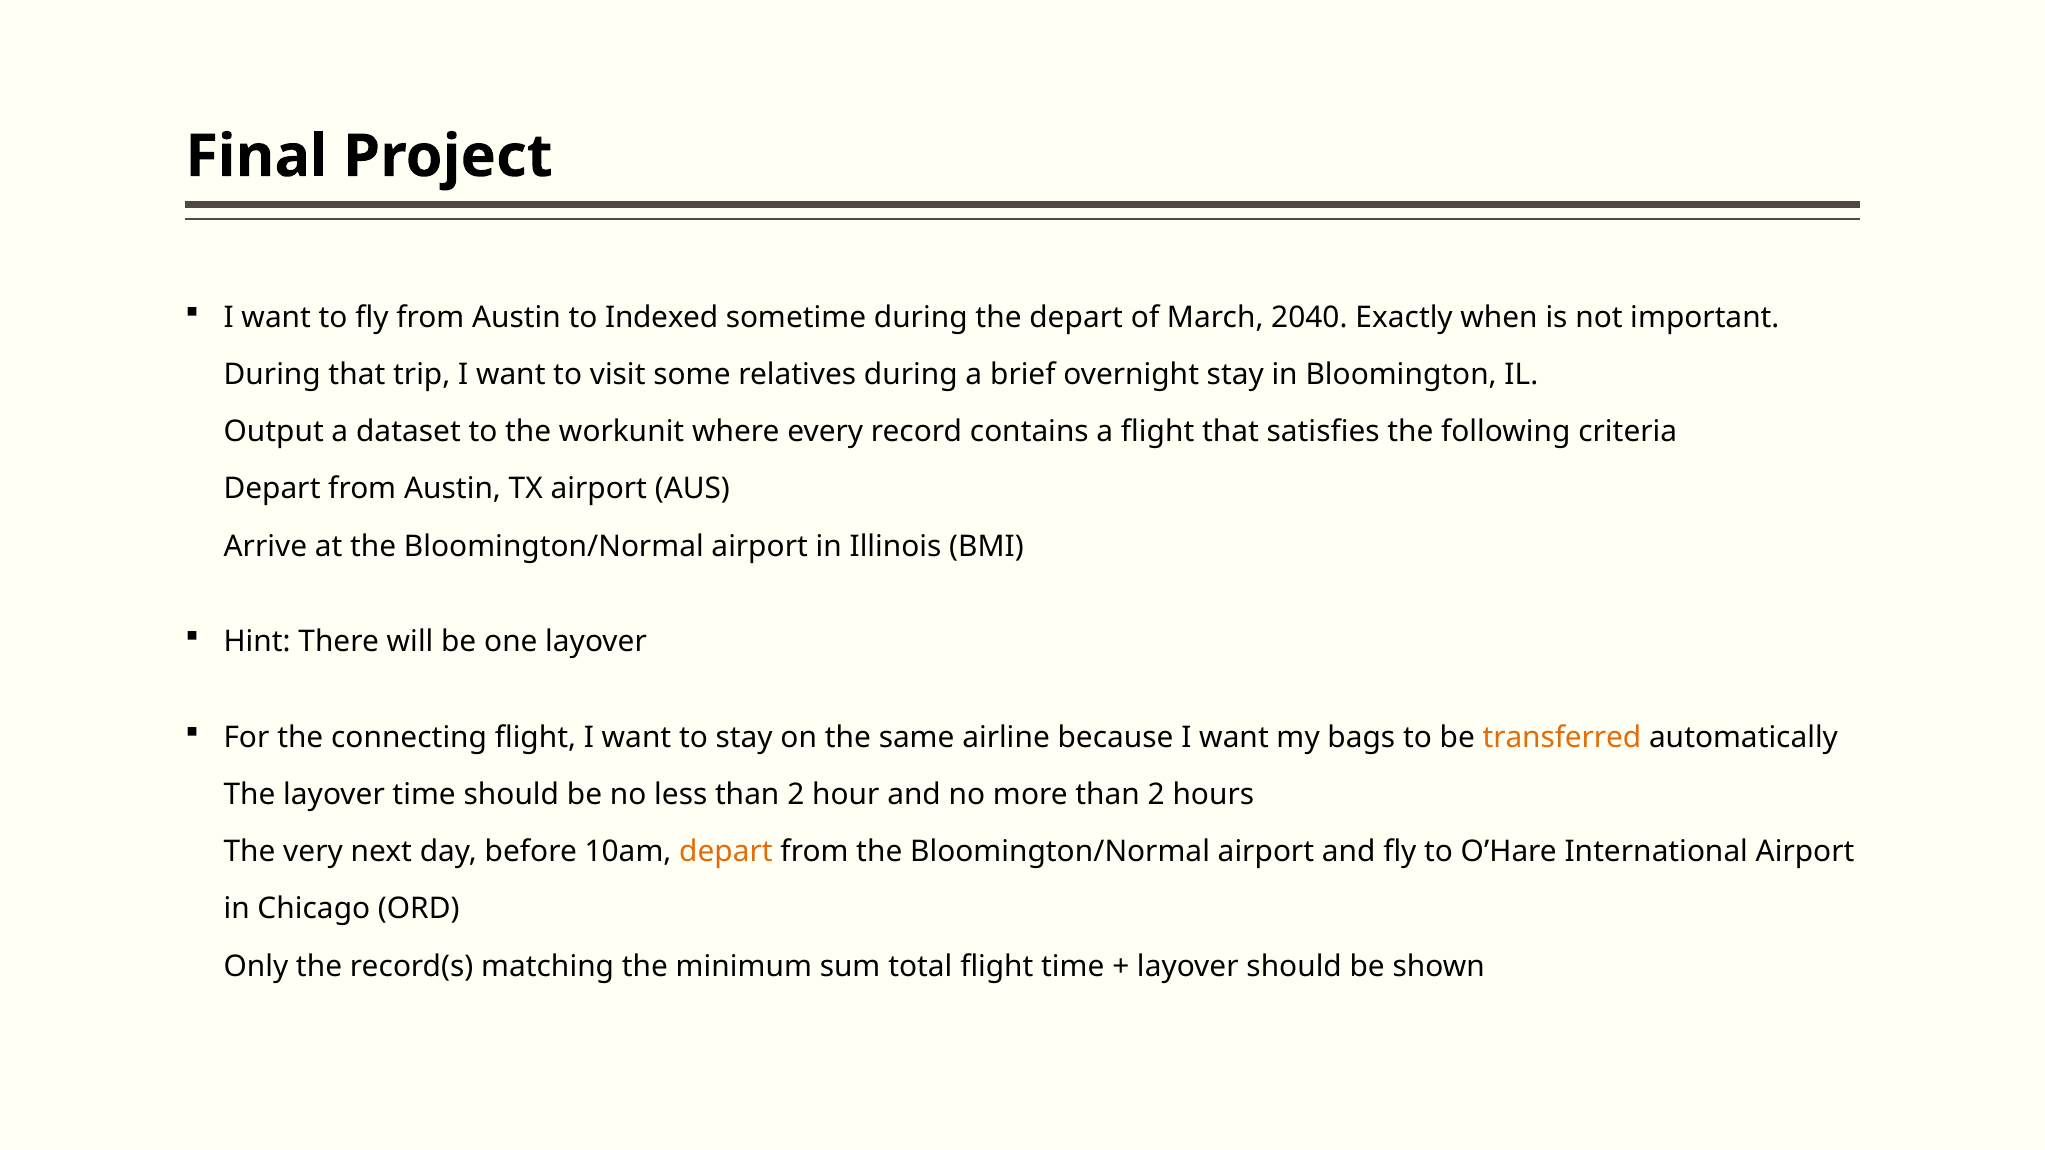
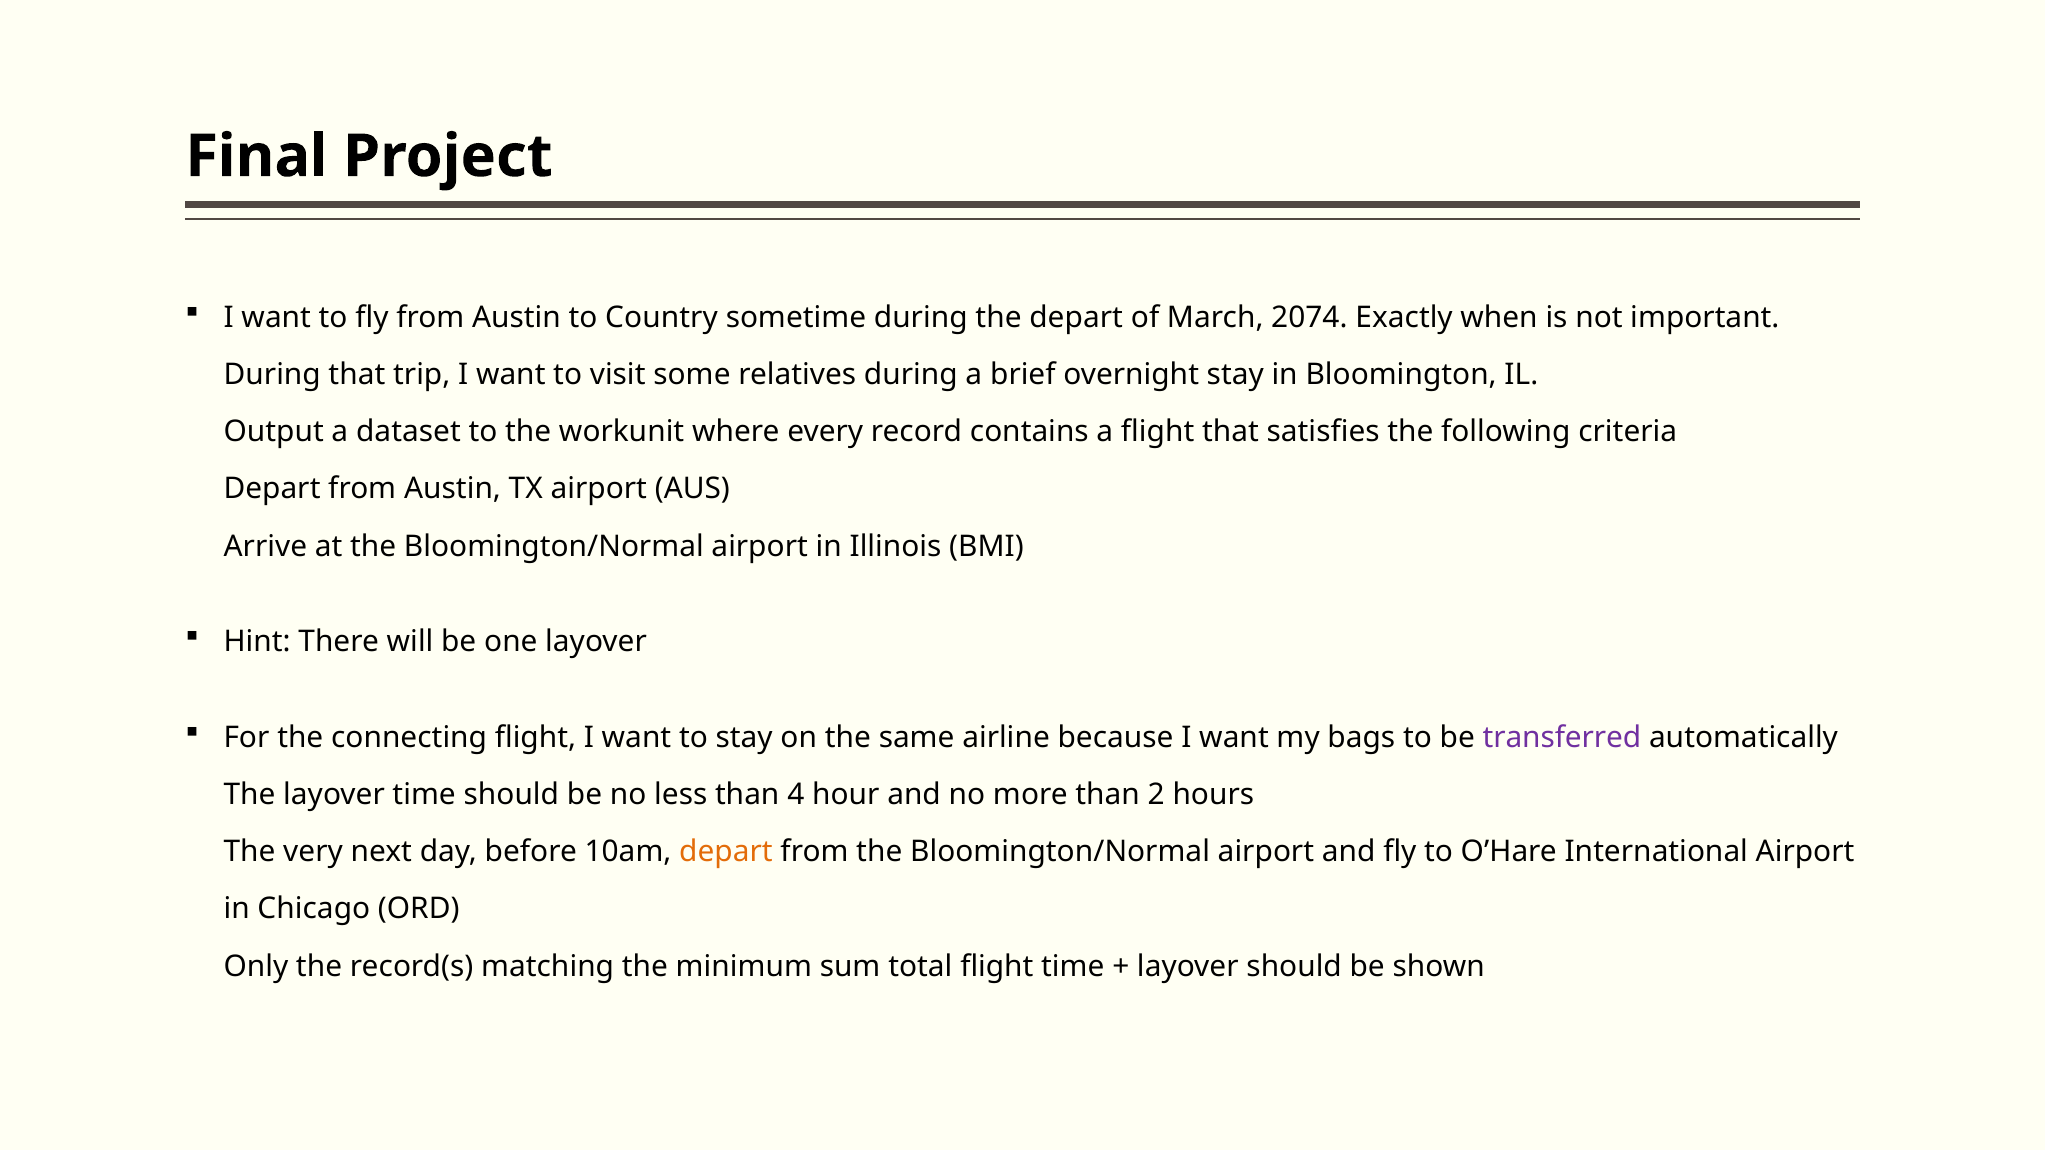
Indexed: Indexed -> Country (661, 317)
2040: 2040 -> 2074 (1309, 317)
transferred colour: orange -> purple (1562, 738)
less than 2: 2 -> 4 (796, 795)
